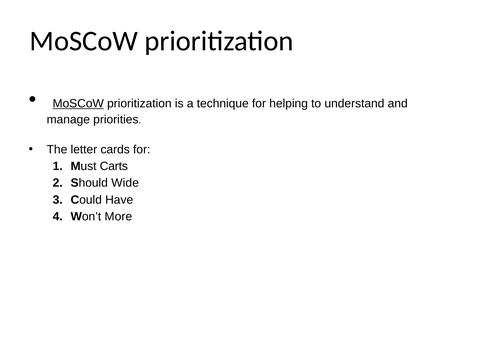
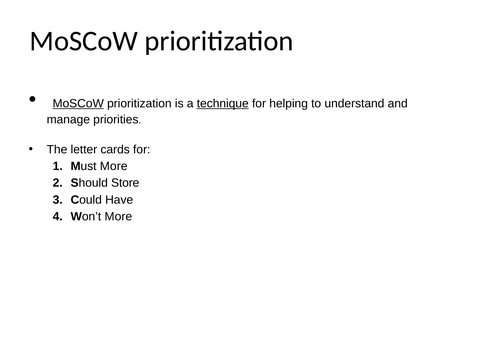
technique underline: none -> present (223, 104)
Must Carts: Carts -> More (114, 166)
Wide: Wide -> Store (125, 183)
